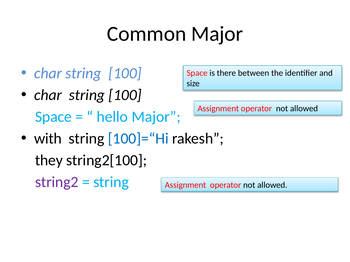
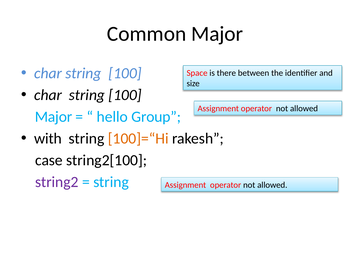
Space: Space -> Major (54, 117)
hello Major: Major -> Group (156, 117)
100]=“Hi colour: blue -> orange (138, 139)
they: they -> case (49, 161)
